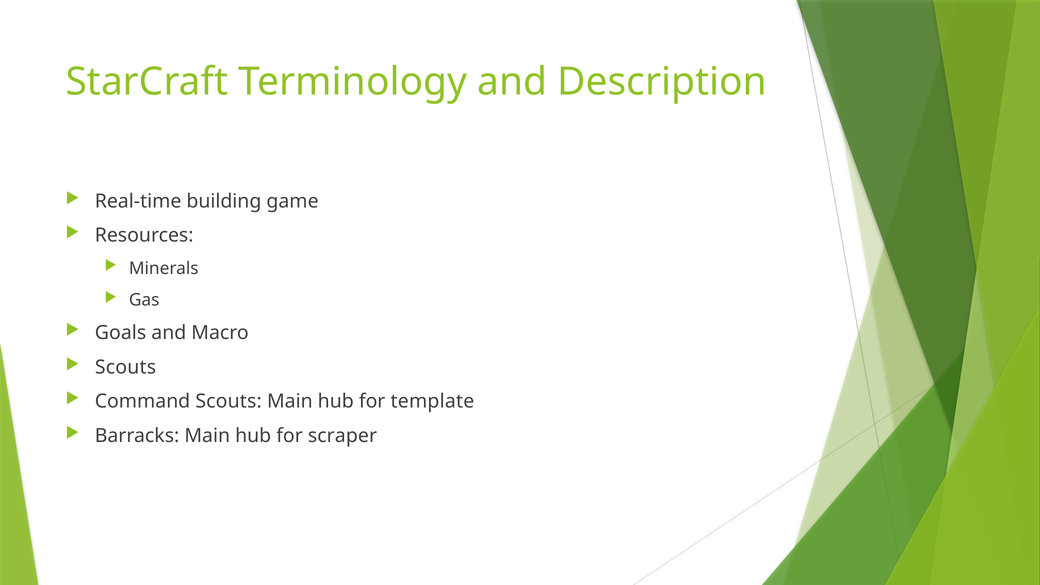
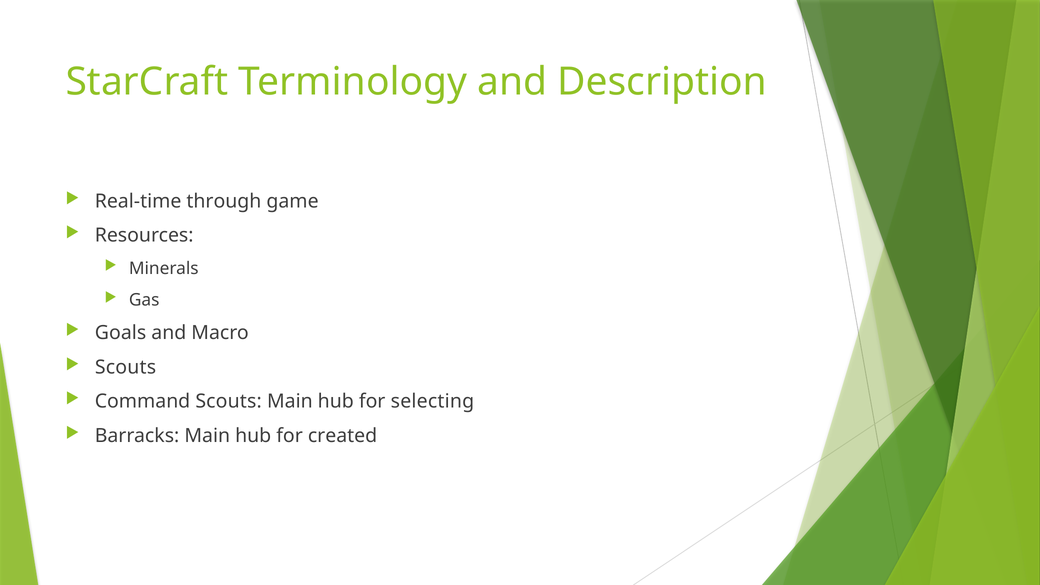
building: building -> through (224, 201)
template: template -> selecting (432, 401)
scraper: scraper -> created (343, 436)
